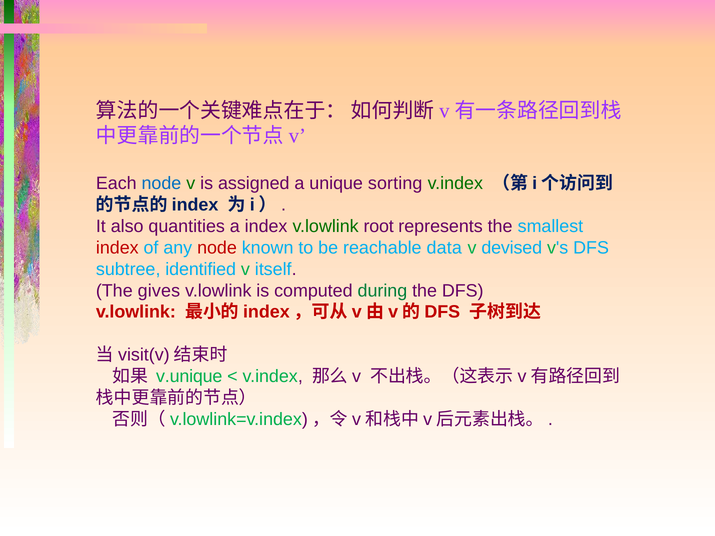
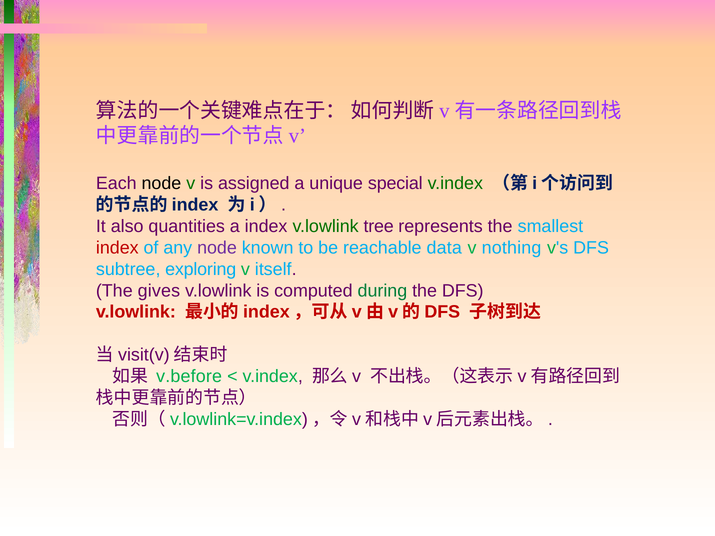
node colour: blue -> black (161, 183)
sorting: sorting -> special (395, 183)
root: root -> tree (379, 226)
node colour: red -> purple (217, 248)
devised: devised -> nothing (512, 248)
identified: identified -> exploring (201, 269)
v.unique: v.unique -> v.before (189, 377)
